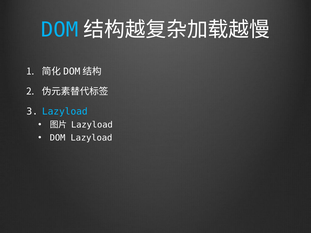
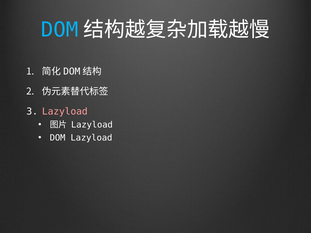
Lazyload colour: light blue -> pink (65, 112)
